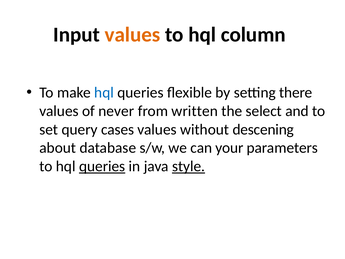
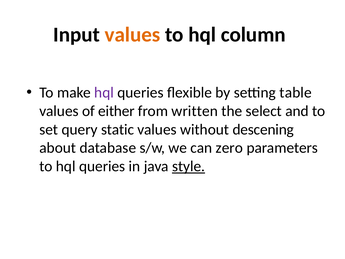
hql colour: blue -> purple (104, 93)
there: there -> table (296, 93)
never: never -> either (116, 111)
cases: cases -> static (118, 129)
your: your -> zero (229, 148)
queries underline: present -> none (102, 166)
